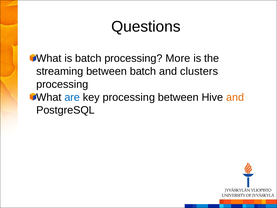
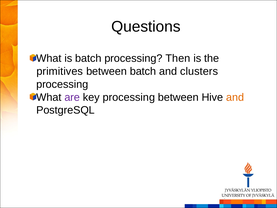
More: More -> Then (178, 58)
streaming: streaming -> primitives (60, 71)
are colour: blue -> purple (72, 97)
